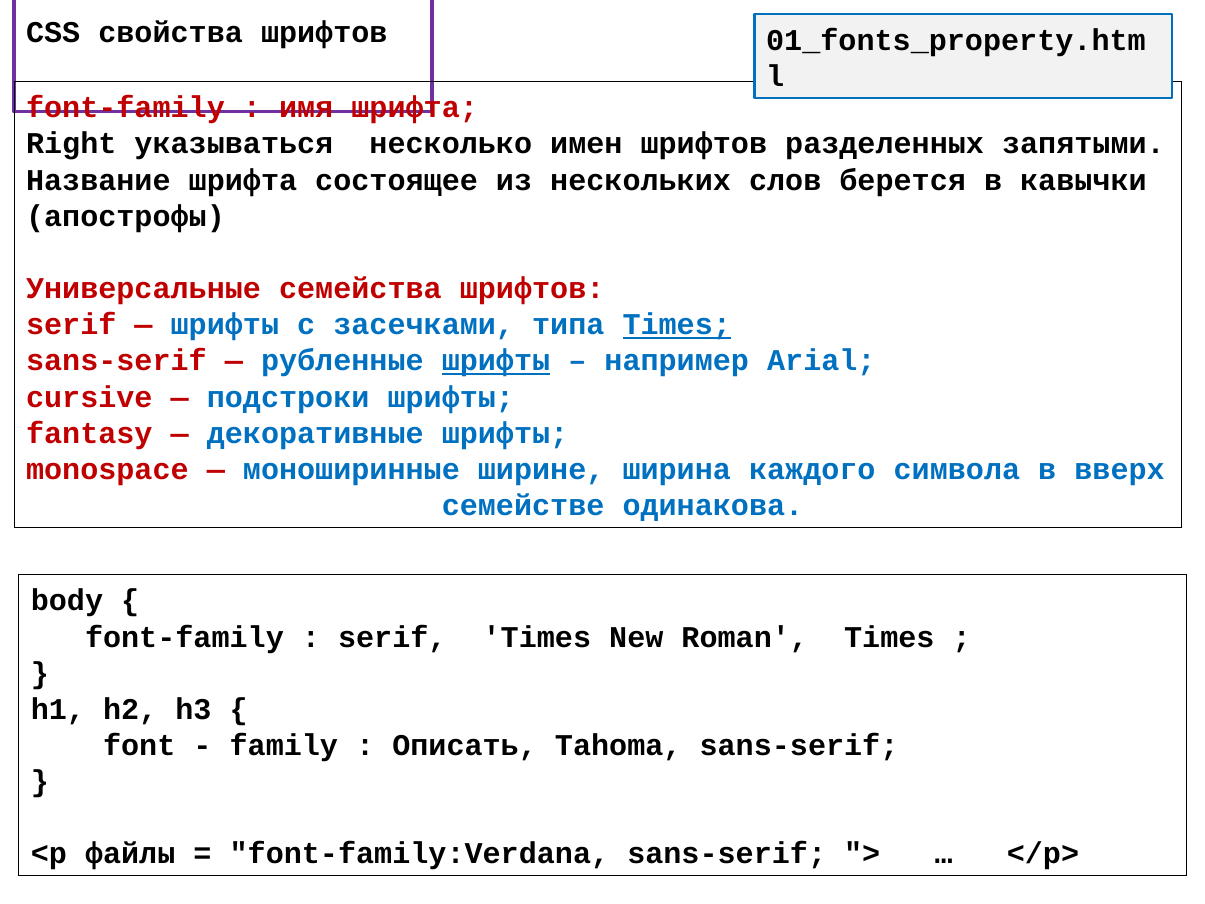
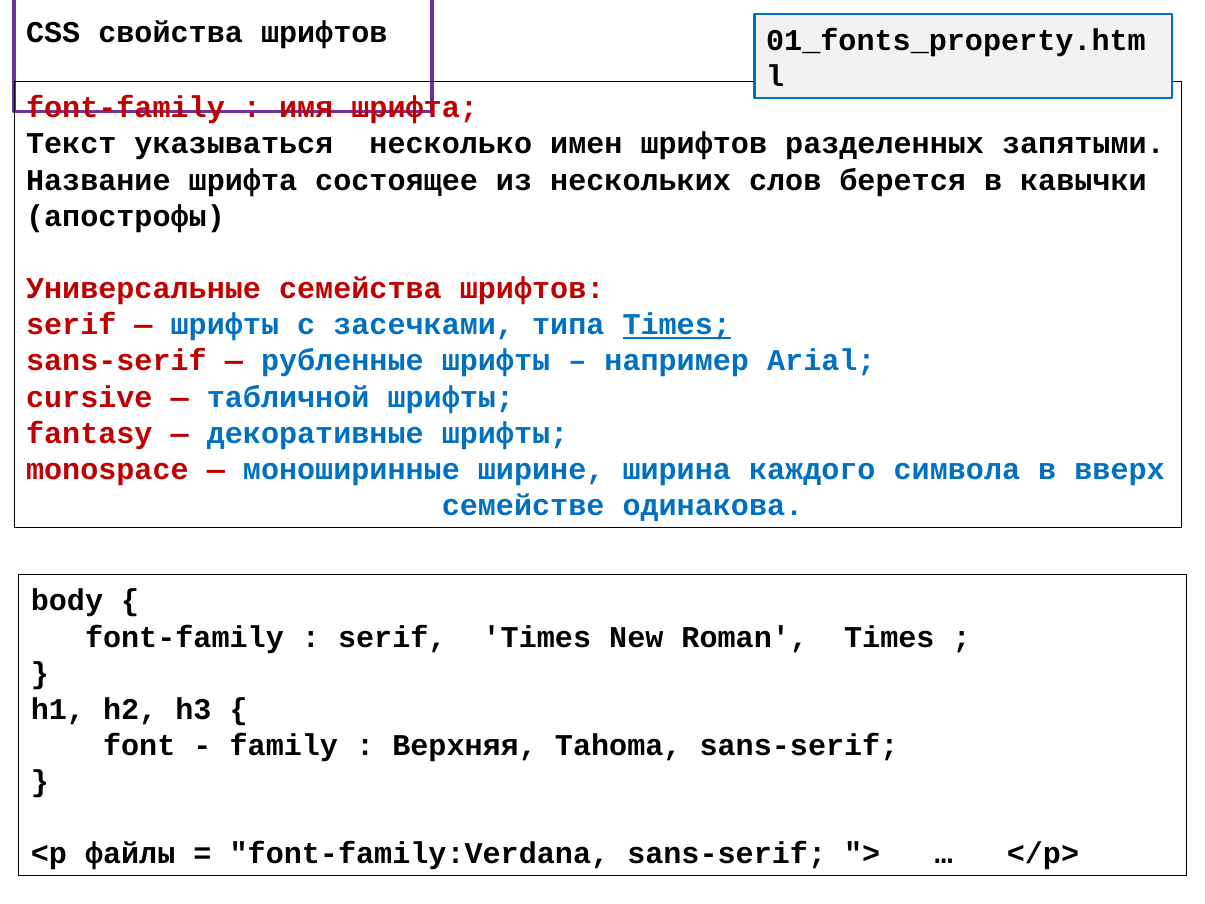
Right: Right -> Текст (71, 144)
шрифты underline: present -> none (496, 361)
подстроки: подстроки -> табличной (288, 397)
Описать: Описать -> Верхняя (465, 745)
